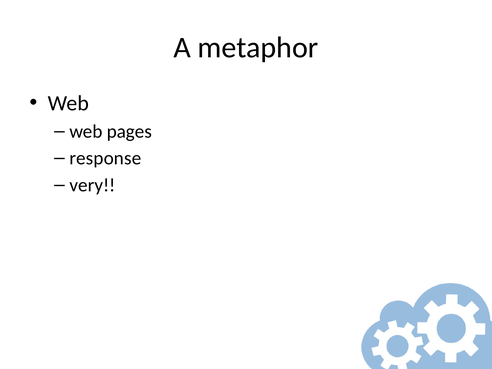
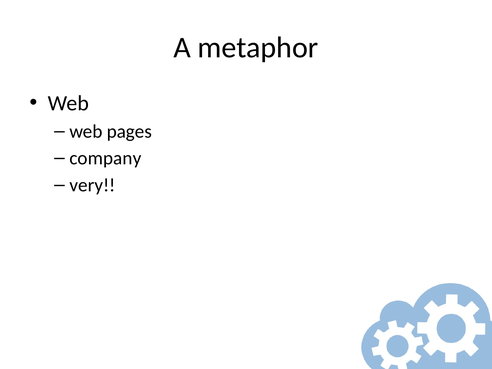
response: response -> company (105, 158)
